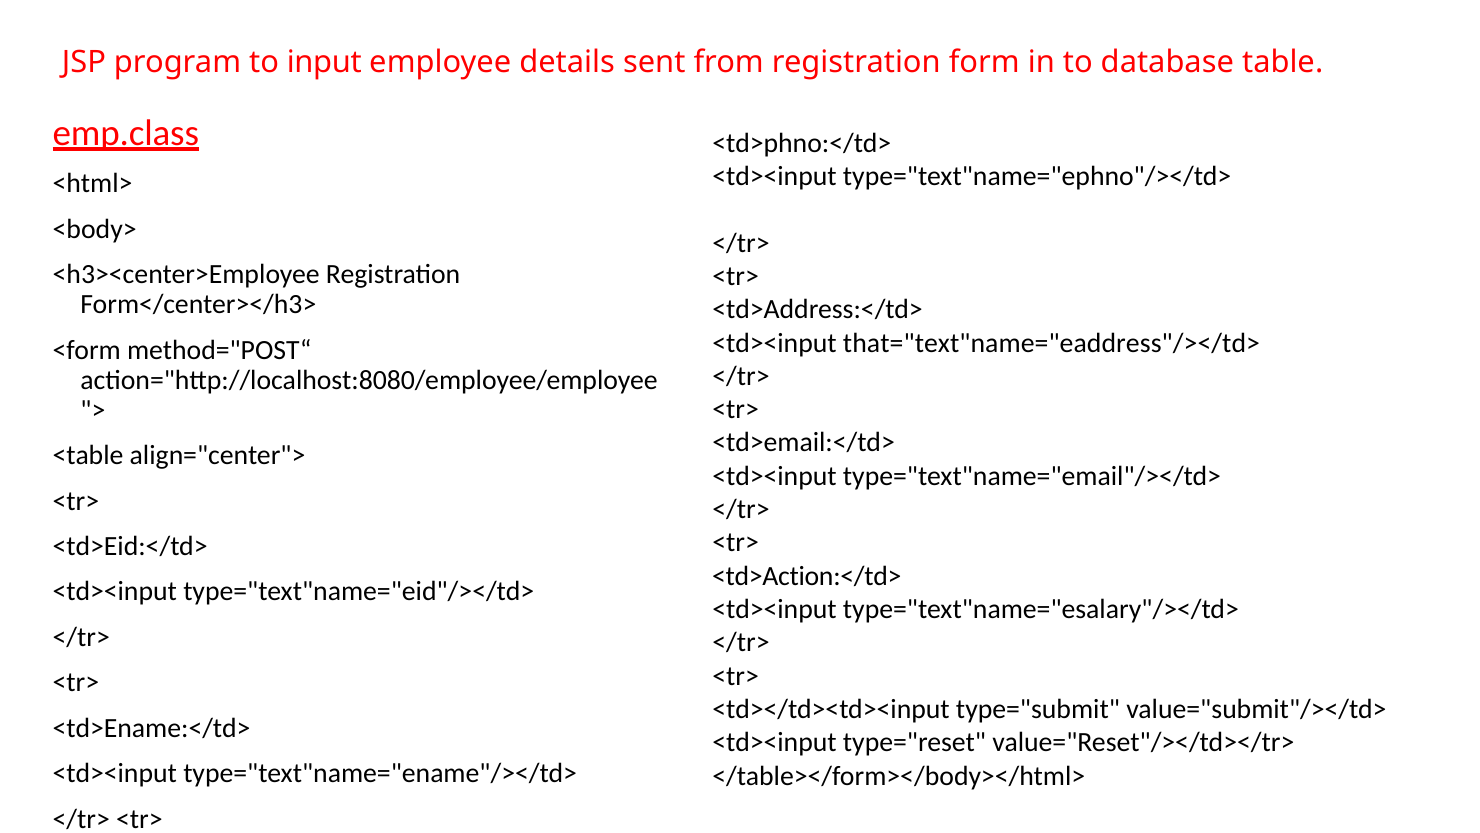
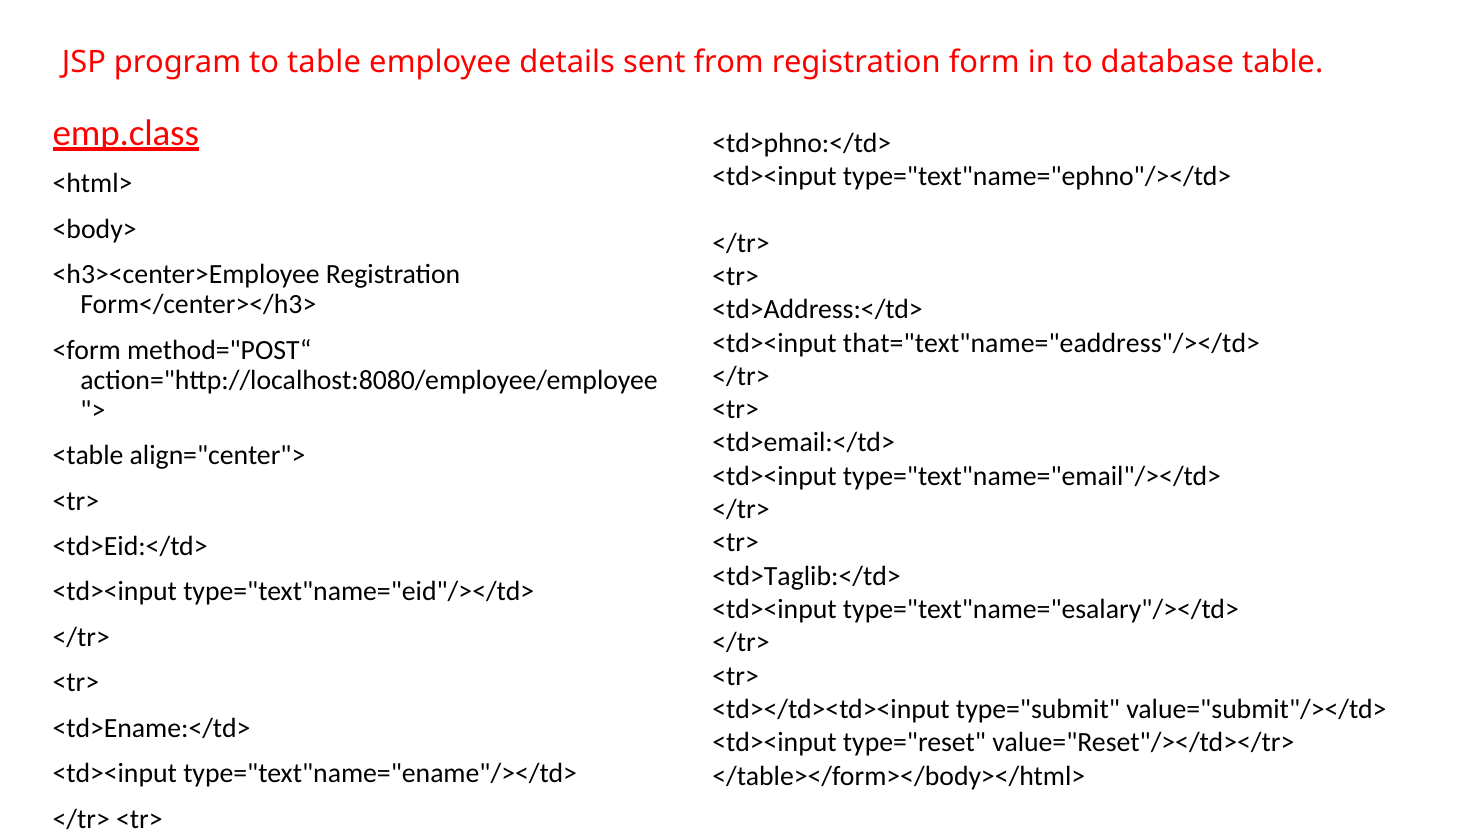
to input: input -> table (324, 62)
<td>Action:</td>: <td>Action:</td> -> <td>Taglib:</td> (807, 576)
